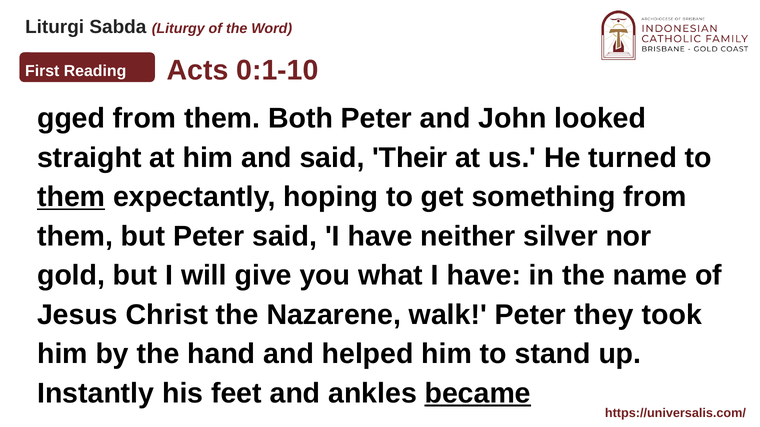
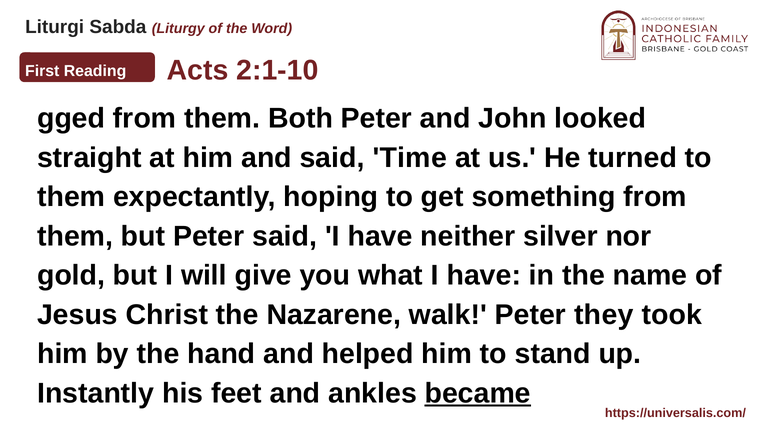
0:1-10: 0:1-10 -> 2:1-10 (277, 70)
Their: Their -> Time (410, 158)
them underline: present -> none (71, 197)
